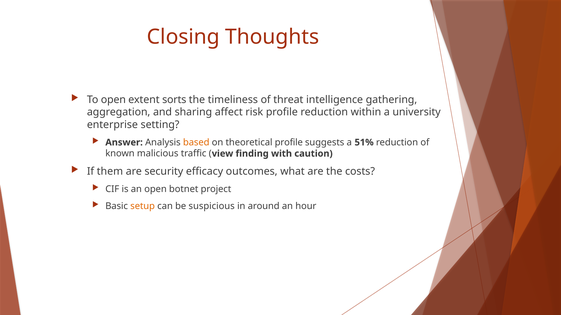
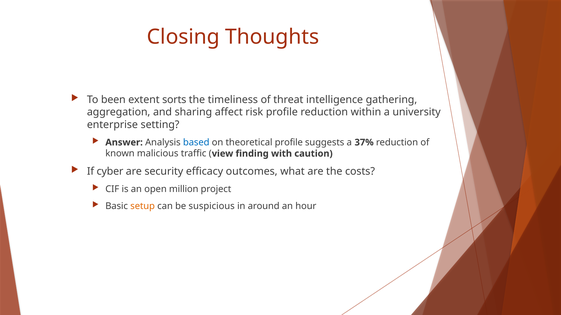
To open: open -> been (113, 100)
based colour: orange -> blue (196, 143)
51%: 51% -> 37% (364, 143)
them: them -> cyber (110, 172)
botnet: botnet -> million (184, 189)
